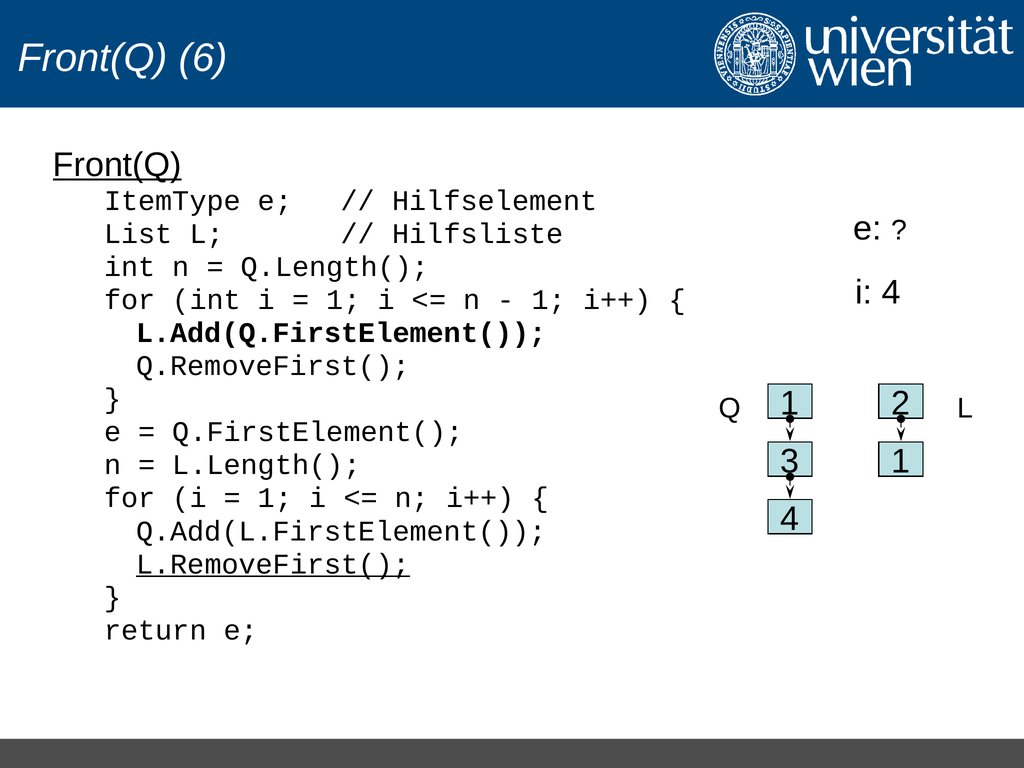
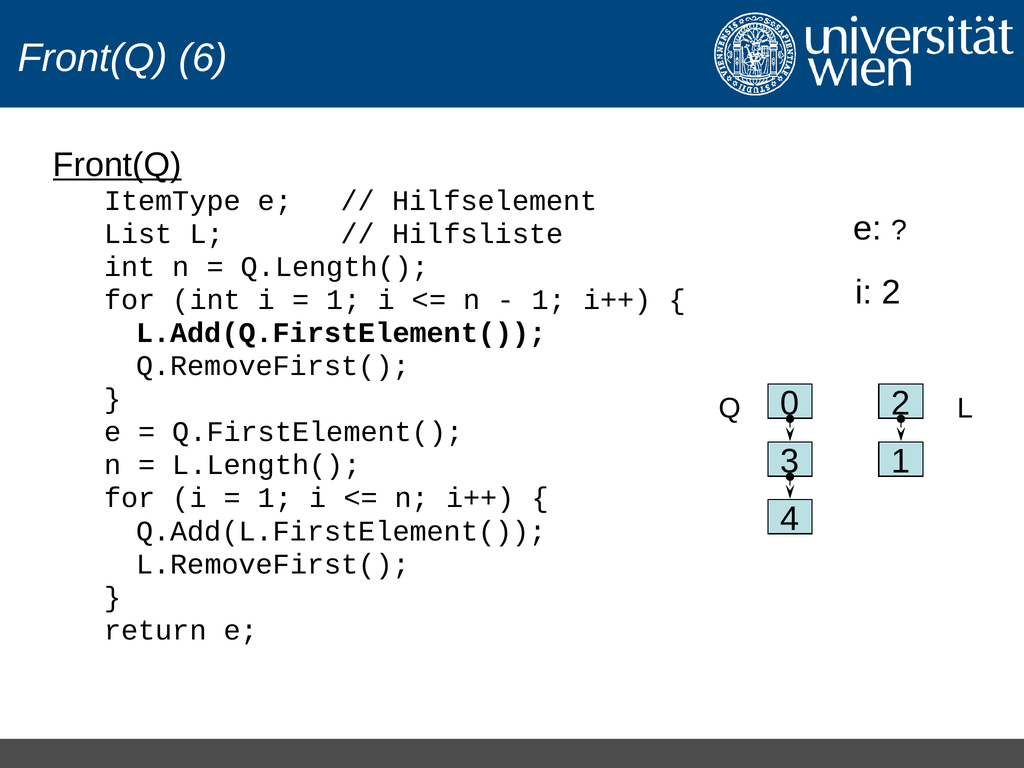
i 4: 4 -> 2 (891, 293)
Q 1: 1 -> 0 (790, 403)
L.RemoveFirst( underline: present -> none (273, 564)
